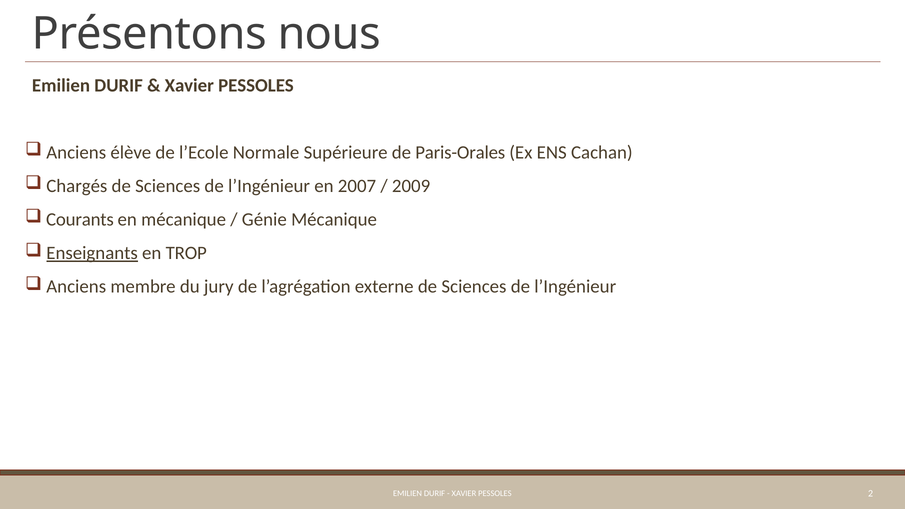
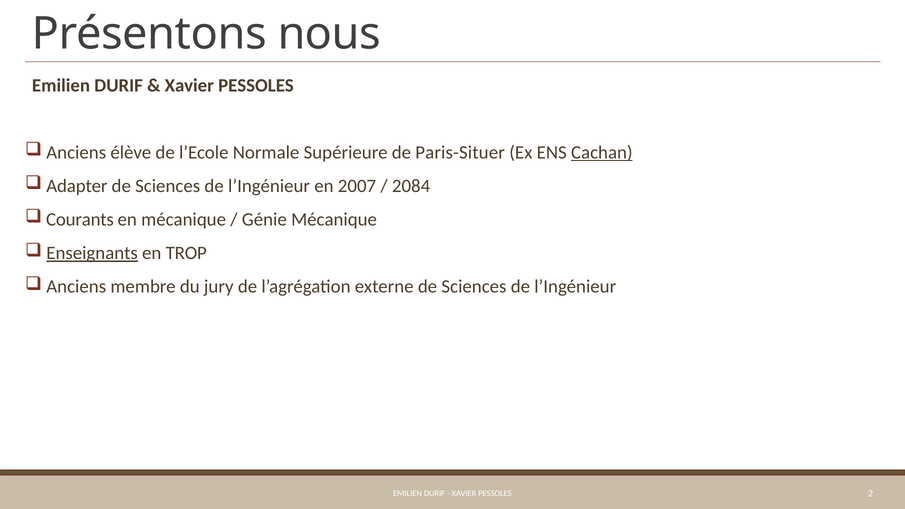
Paris-Orales: Paris-Orales -> Paris-Situer (460, 152)
Cachan underline: none -> present (602, 152)
Chargés: Chargés -> Adapter (77, 186)
2009: 2009 -> 2084 (411, 186)
